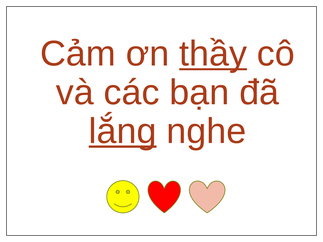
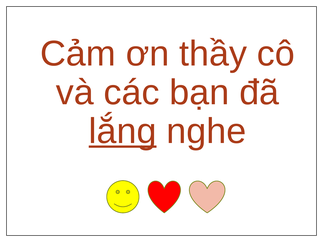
thầy underline: present -> none (213, 54)
